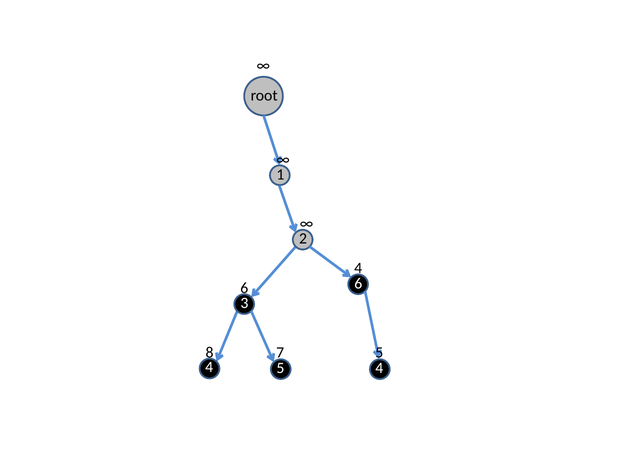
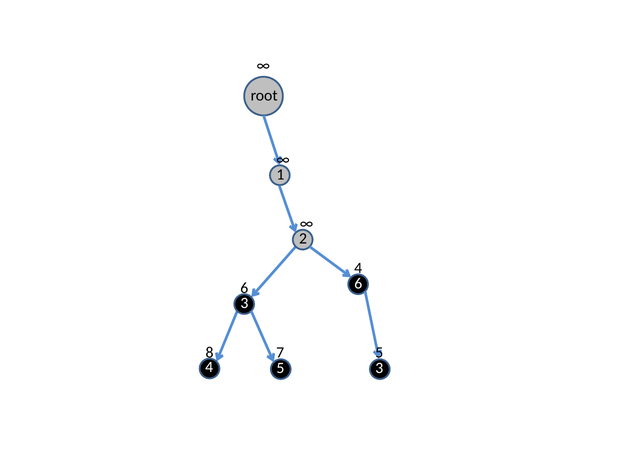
4 4: 4 -> 3 (379, 368)
